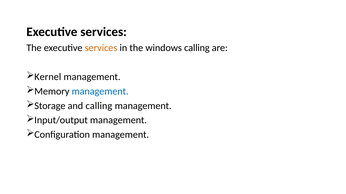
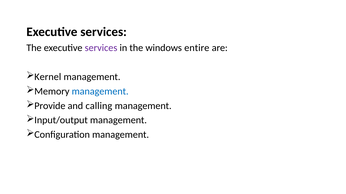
services colour: orange -> purple (101, 48)
windows calling: calling -> entire (197, 48)
Storage: Storage -> Provide (50, 106)
